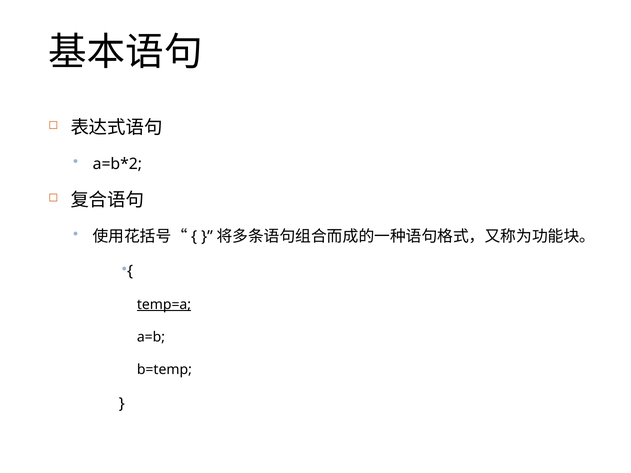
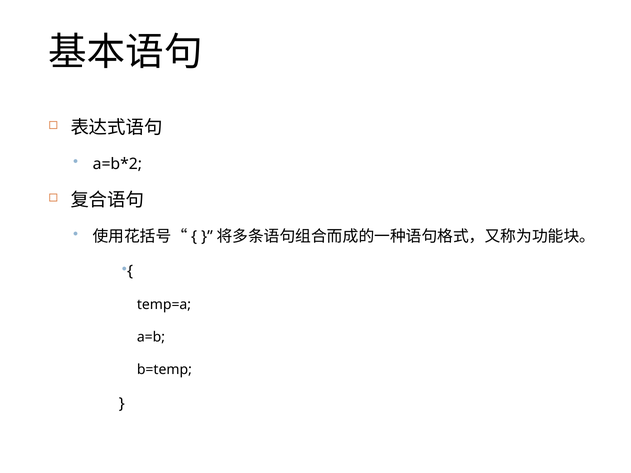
temp=a underline: present -> none (164, 305)
